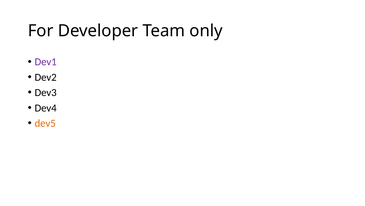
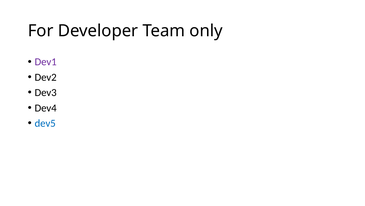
dev5 colour: orange -> blue (45, 123)
